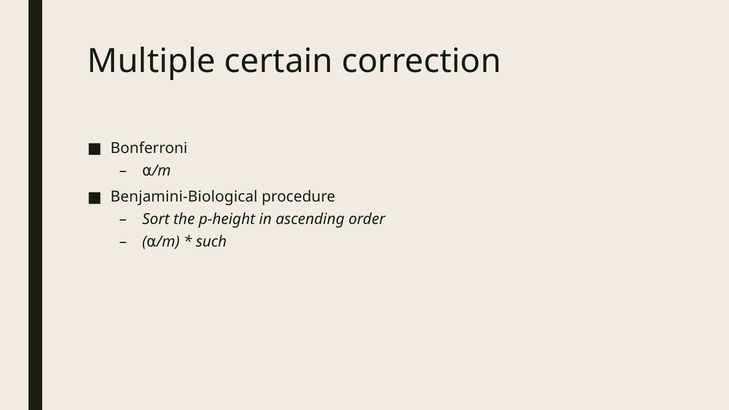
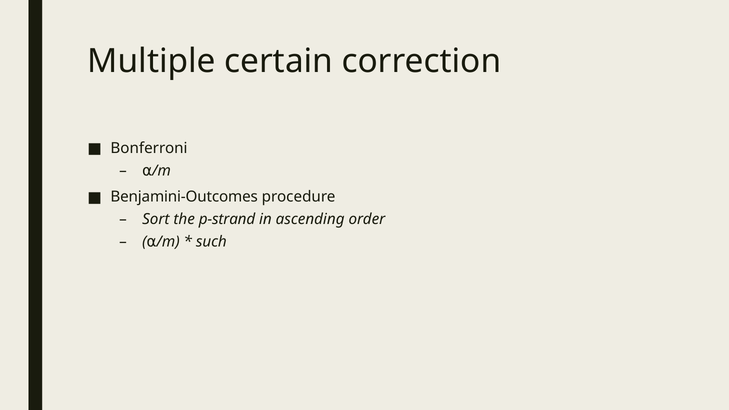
Benjamini-Biological: Benjamini-Biological -> Benjamini-Outcomes (184, 197)
p-height: p-height -> p-strand (227, 219)
